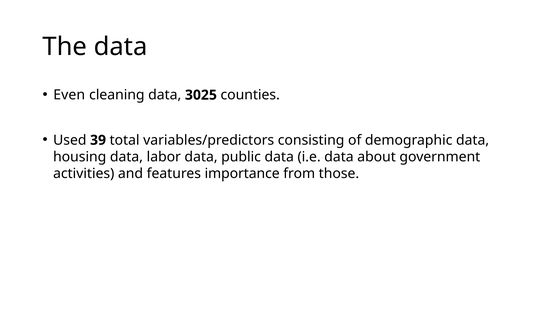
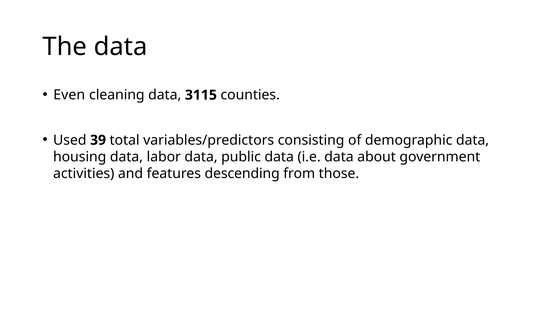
3025: 3025 -> 3115 (201, 95)
importance: importance -> descending (242, 174)
